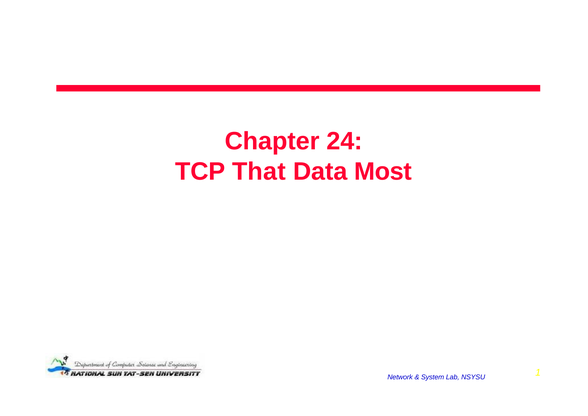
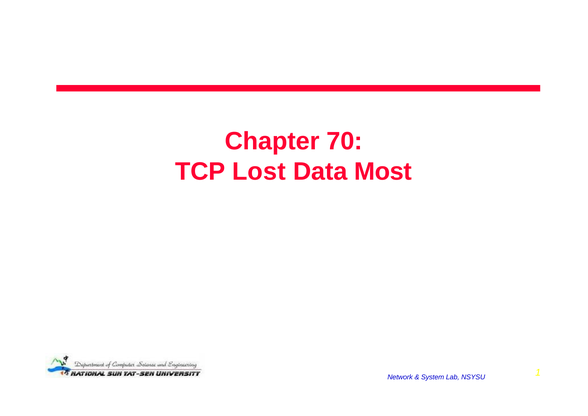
24: 24 -> 70 (345, 141)
That: That -> Lost (259, 171)
